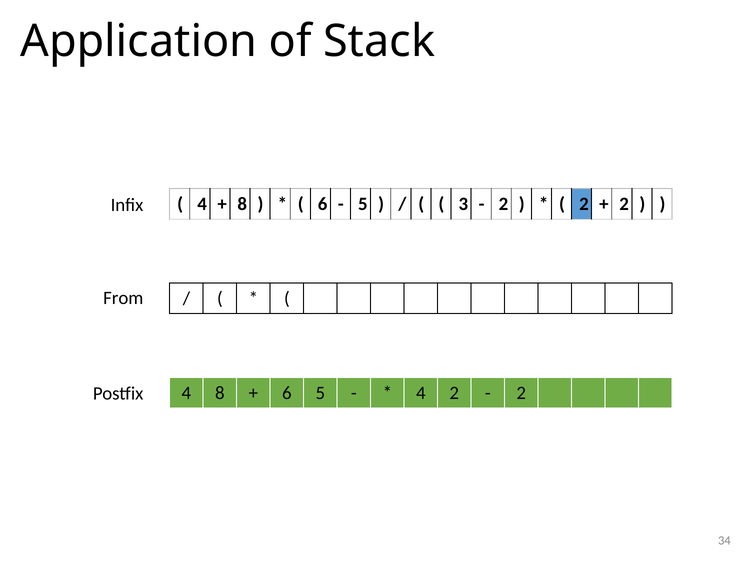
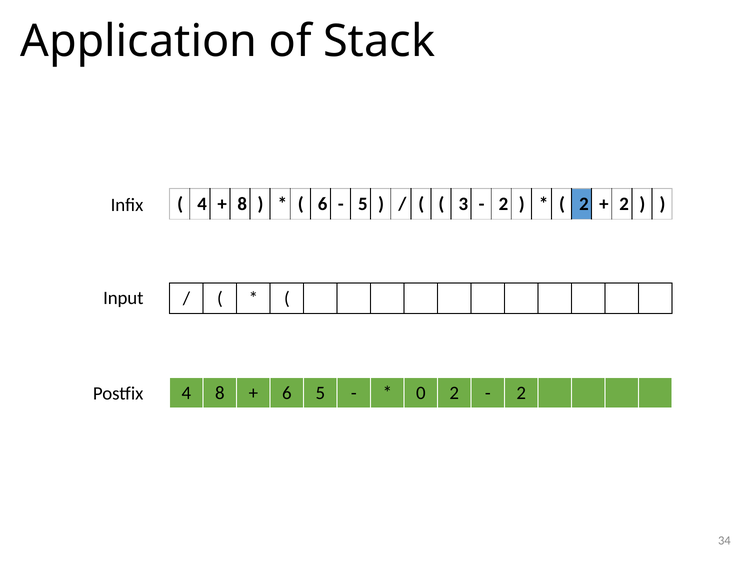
From: From -> Input (123, 298)
4: 4 -> 0 (421, 393)
